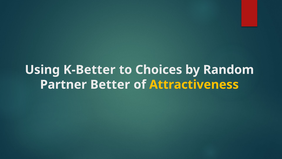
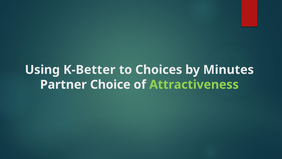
Random: Random -> Minutes (228, 70)
Better: Better -> Choice (110, 84)
Attractiveness colour: yellow -> light green (194, 84)
